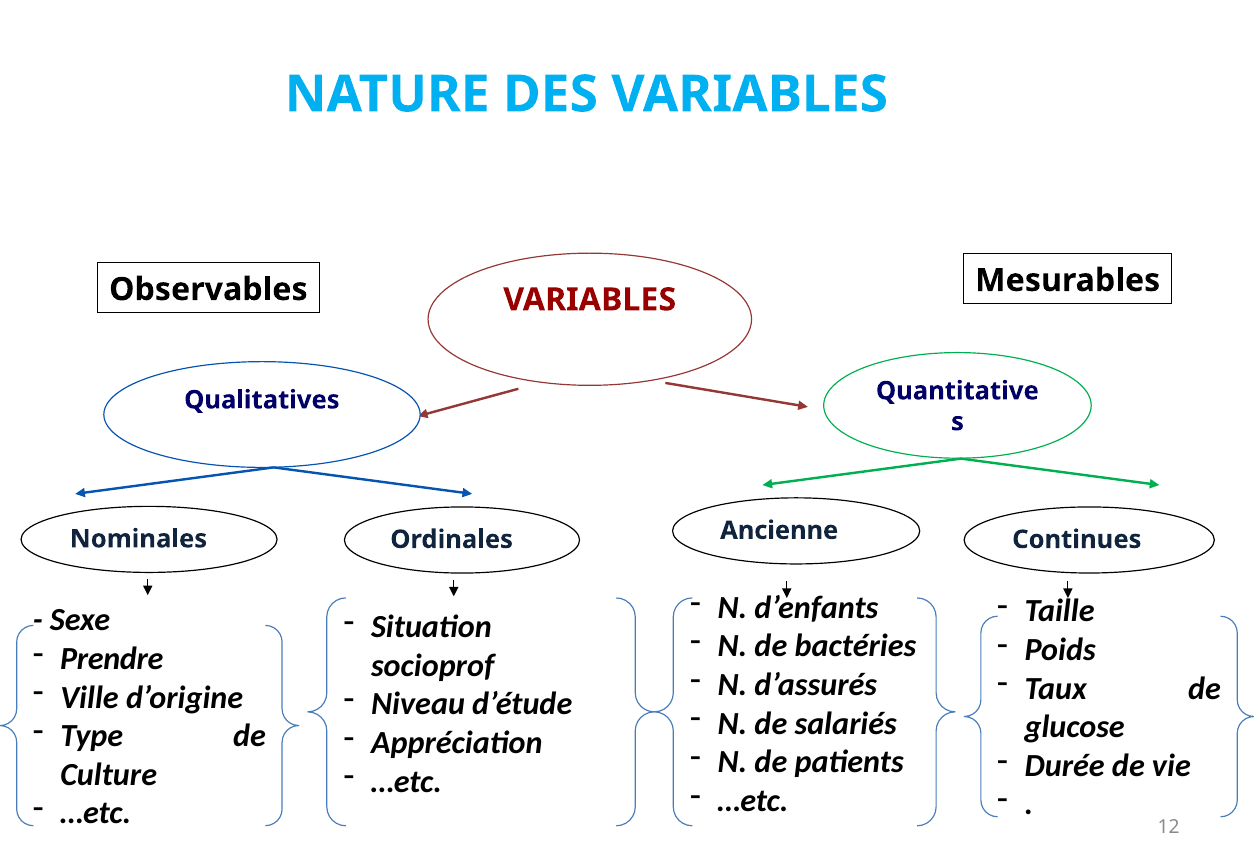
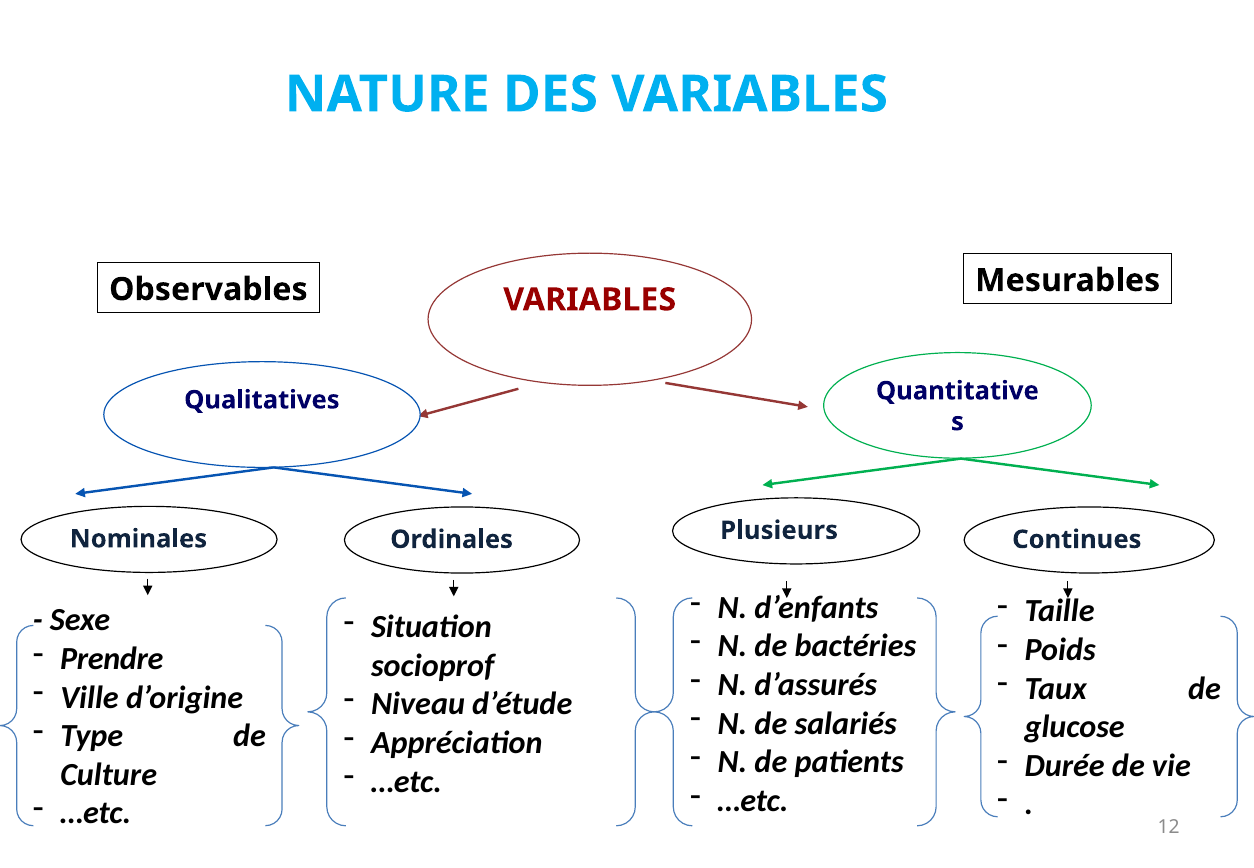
Ancienne: Ancienne -> Plusieurs (779, 531)
